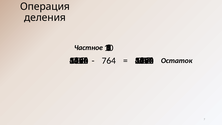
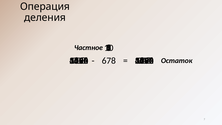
764: 764 -> 678 (109, 61)
